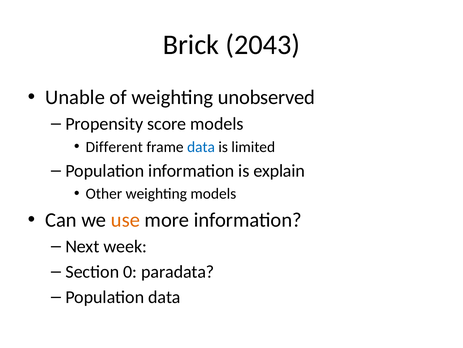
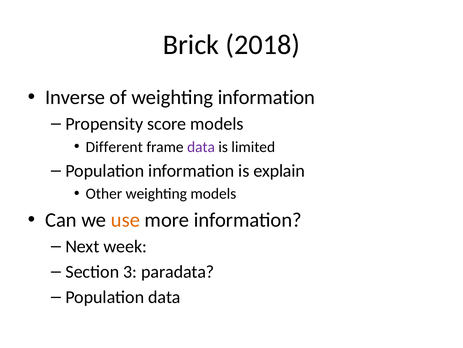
2043: 2043 -> 2018 (263, 45)
Unable: Unable -> Inverse (75, 97)
weighting unobserved: unobserved -> information (266, 97)
data colour: blue -> purple (201, 147)
0: 0 -> 3 (130, 271)
